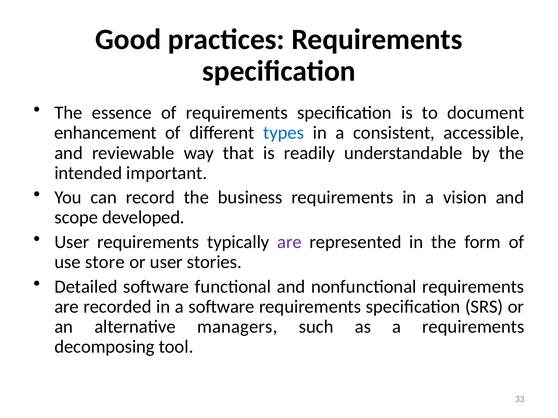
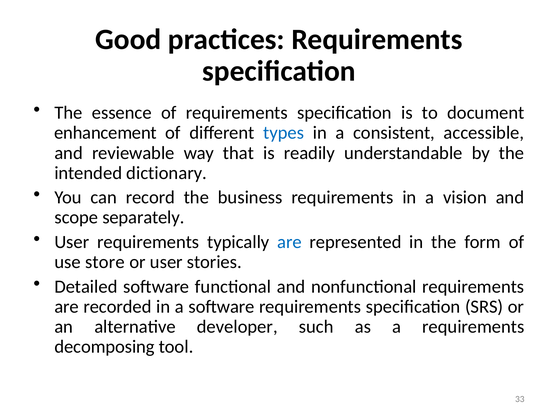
important: important -> dictionary (167, 173)
developed: developed -> separately (143, 218)
are colour: purple -> blue (289, 242)
managers: managers -> developer (237, 327)
